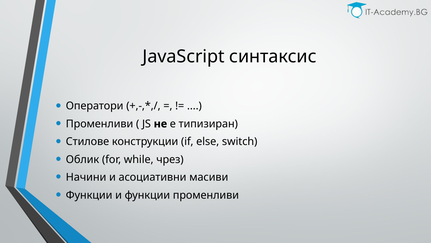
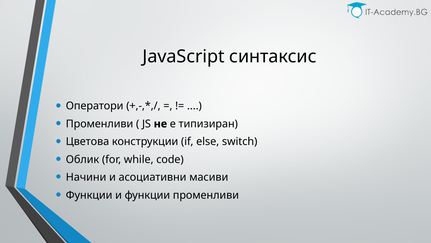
Стилове: Стилове -> Цветова (87, 141)
чрез: чрез -> code (170, 159)
